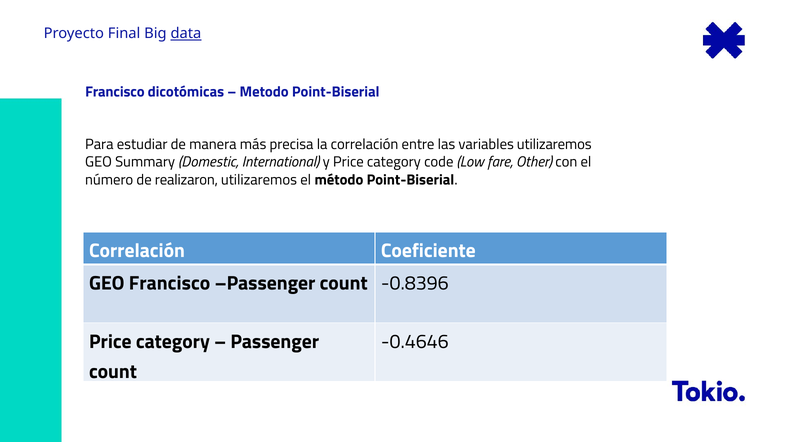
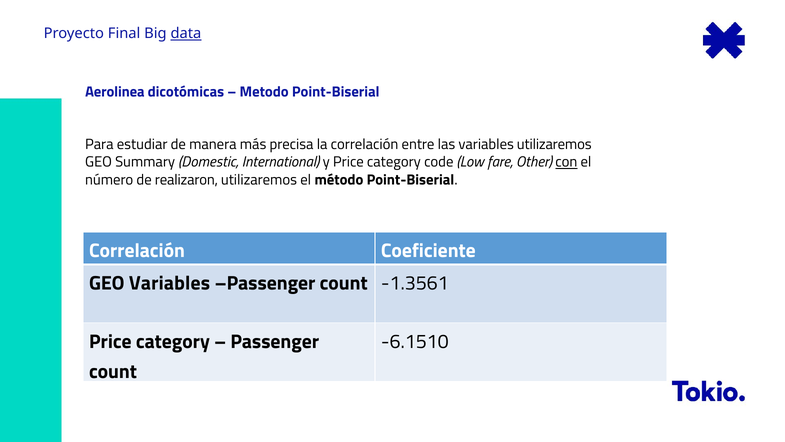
Francisco: Francisco -> Aerolinea (115, 92)
con underline: none -> present (566, 162)
GEO Francisco: Francisco -> Variables (170, 283)
-0.8396: -0.8396 -> -1.3561 (415, 283)
-0.4646: -0.4646 -> -6.1510 (415, 341)
